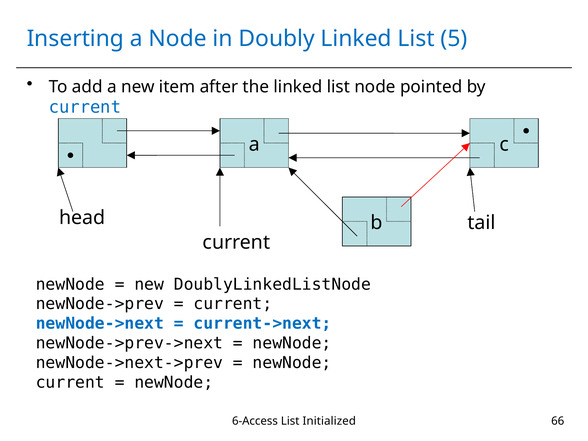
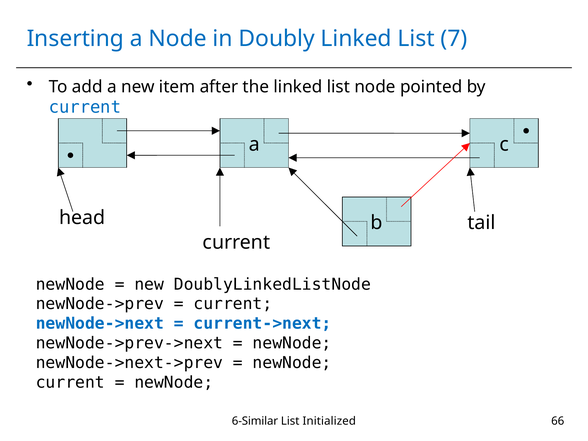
5: 5 -> 7 (454, 39)
6-Access: 6-Access -> 6-Similar (255, 421)
